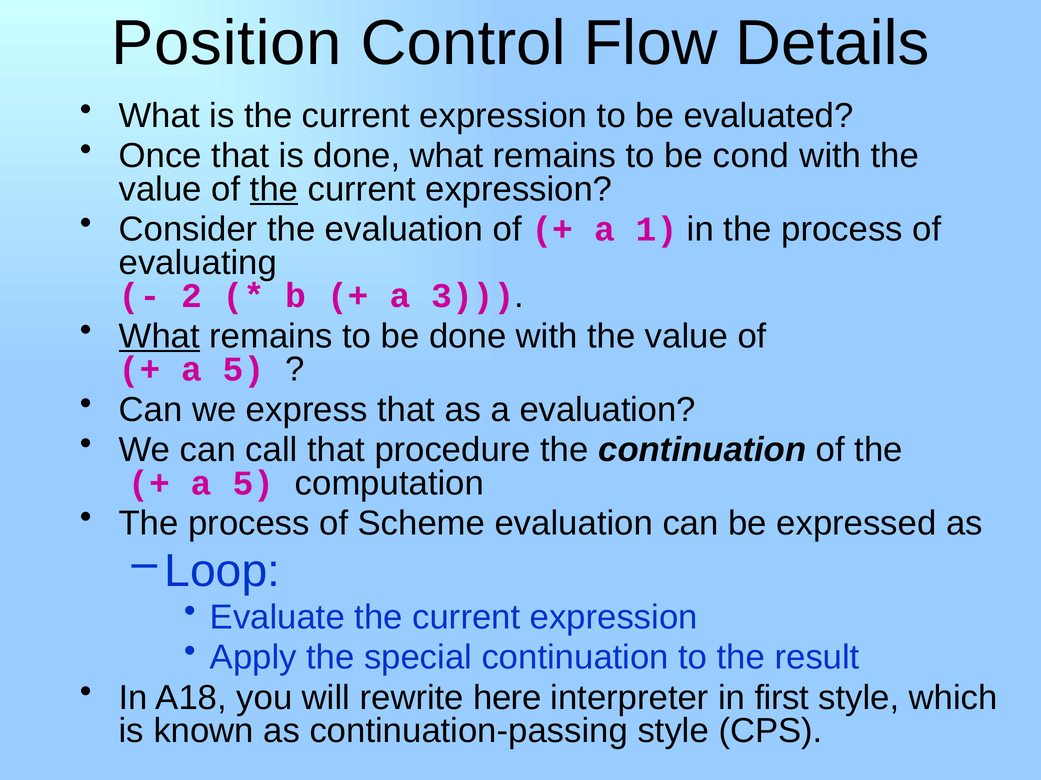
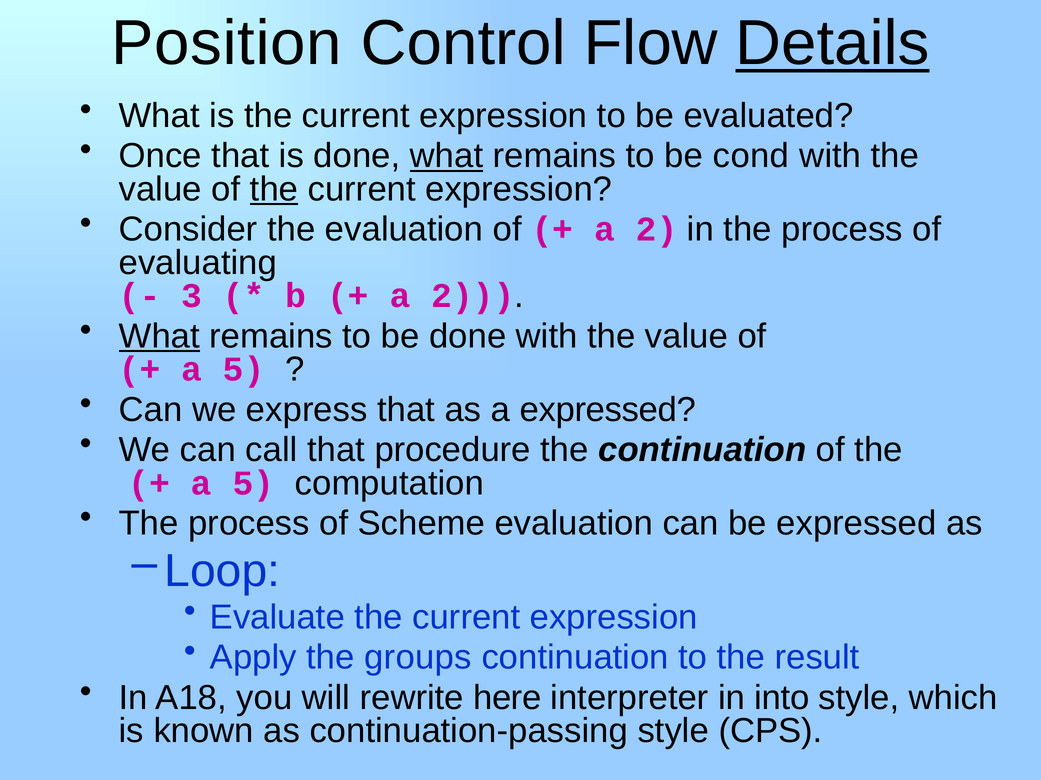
Details underline: none -> present (833, 43)
what underline: none -> present (447, 156)
1: 1 -> 2 (657, 230)
2: 2 -> 3 (192, 296)
3: 3 -> 2 (473, 296)
a evaluation: evaluation -> expressed (608, 410)
special: special -> groups (418, 658)
first: first -> into (782, 698)
